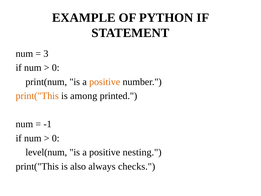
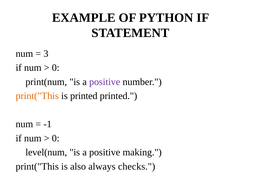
positive colour: orange -> purple (105, 82)
is among: among -> printed (84, 96)
nesting: nesting -> making (142, 152)
